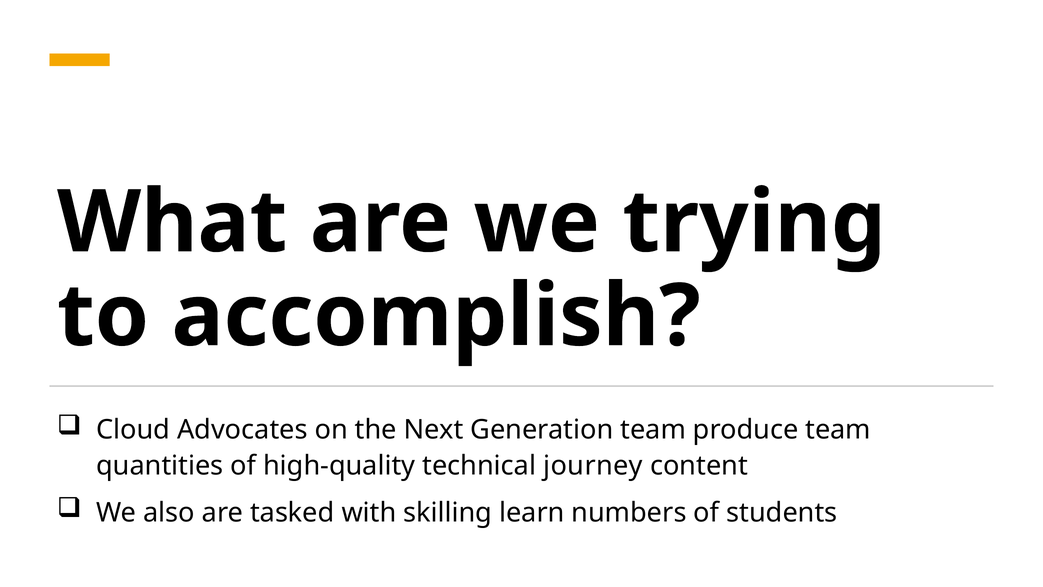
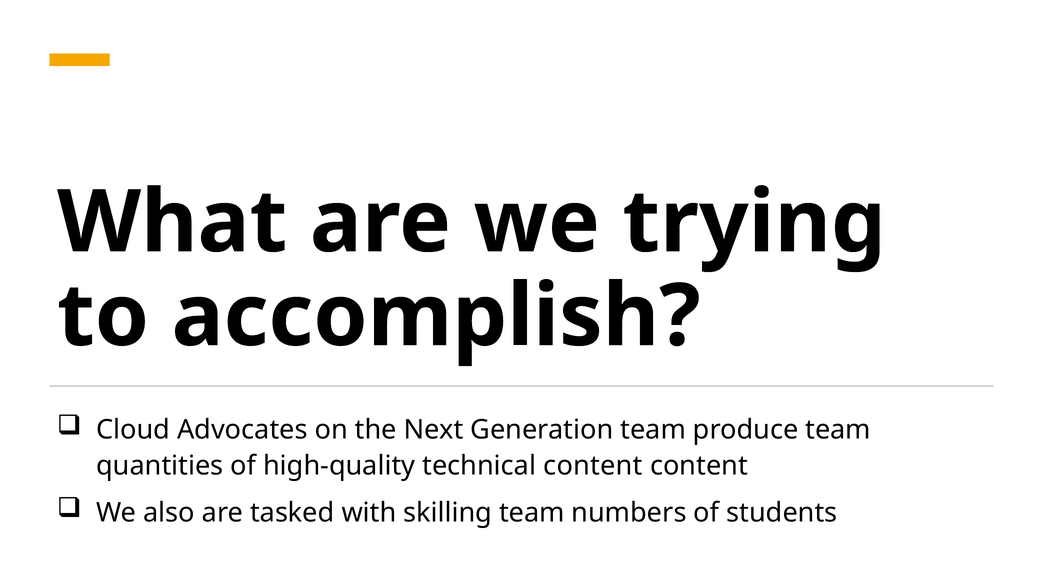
technical journey: journey -> content (593, 466)
skilling learn: learn -> team (532, 512)
